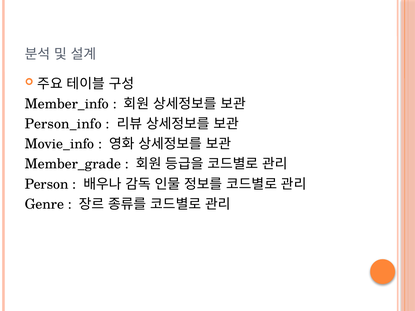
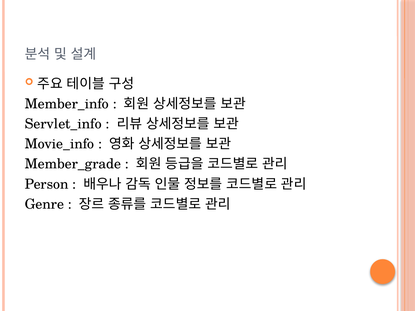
Person_info: Person_info -> Servlet_info (63, 124)
